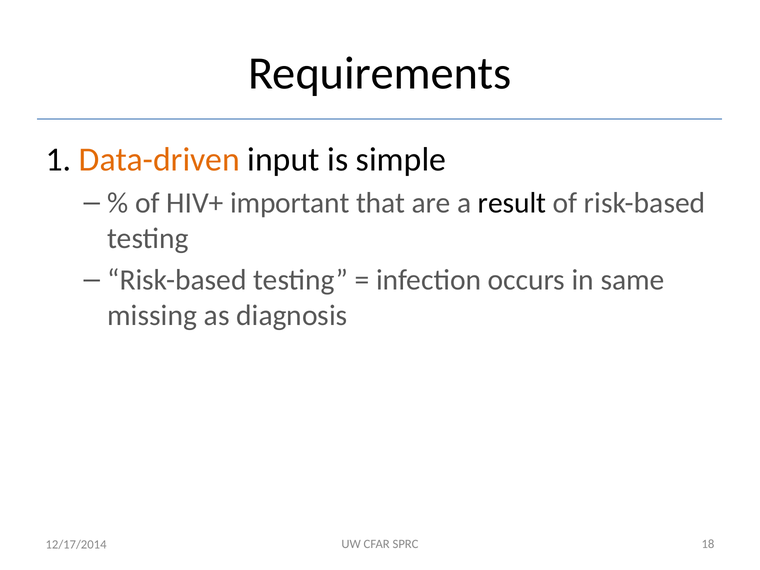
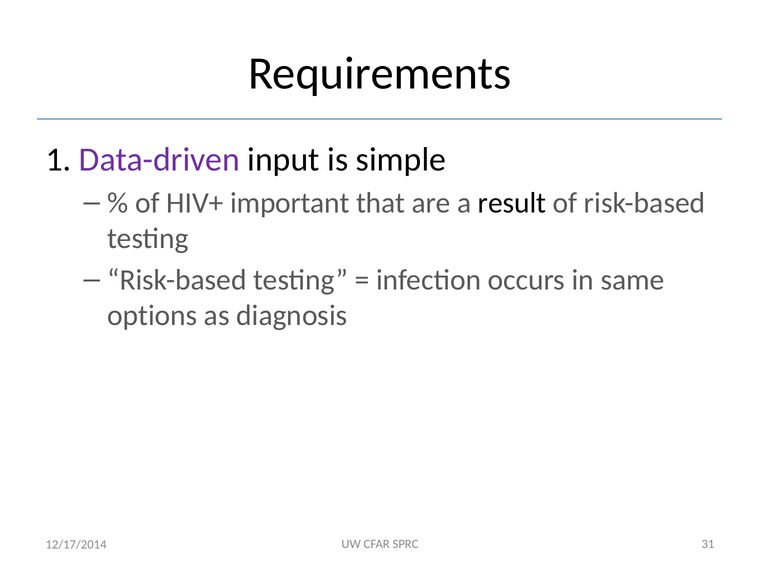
Data-driven colour: orange -> purple (159, 159)
missing: missing -> options (152, 315)
18: 18 -> 31 (708, 544)
